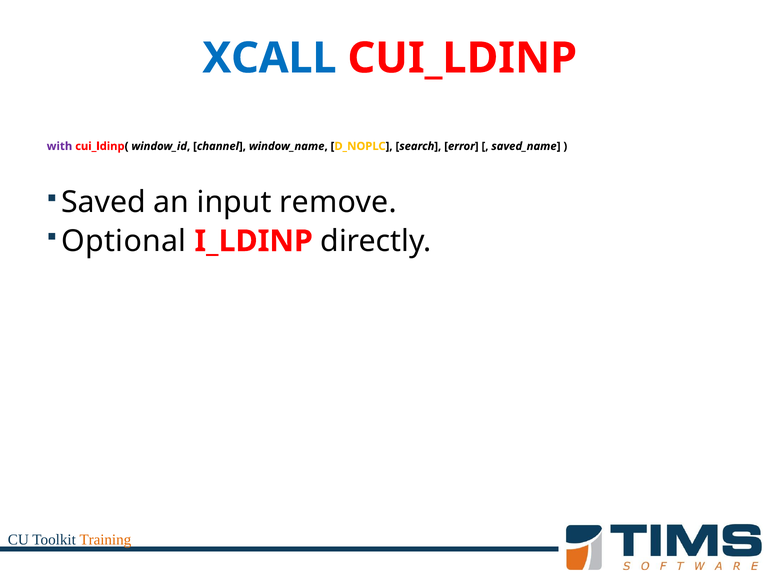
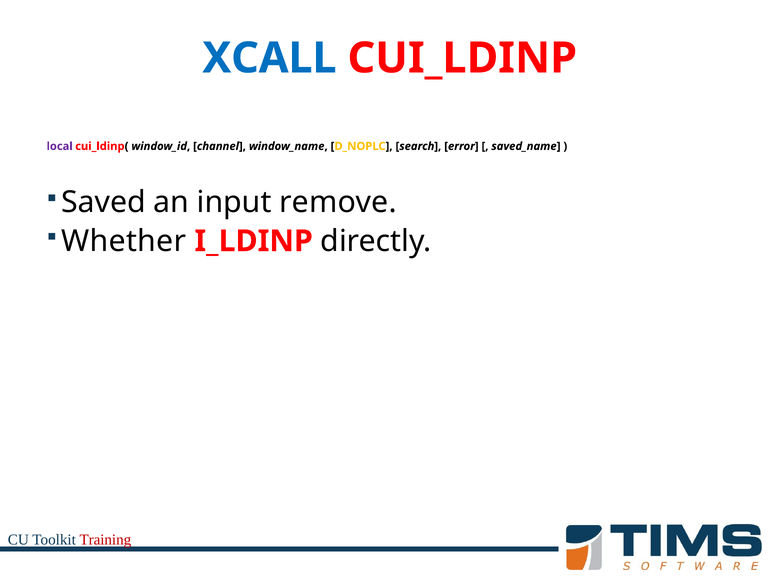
with: with -> local (60, 146)
Optional: Optional -> Whether (124, 241)
Training colour: orange -> red (105, 540)
